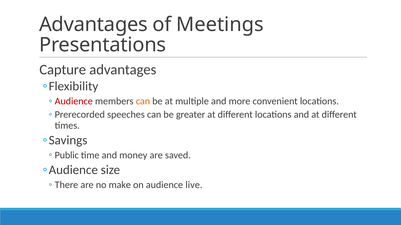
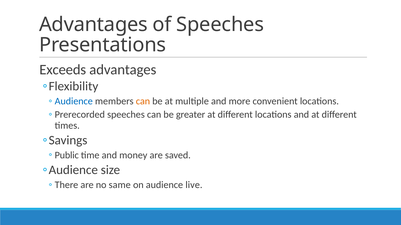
of Meetings: Meetings -> Speeches (220, 24)
Capture: Capture -> Exceeds (63, 70)
Audience colour: red -> blue (74, 102)
make: make -> same (120, 185)
